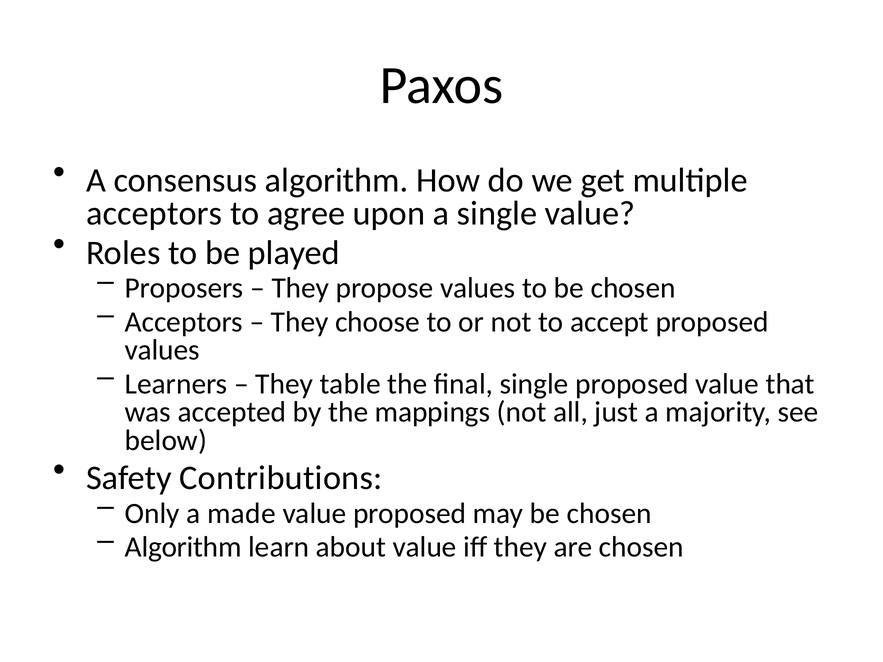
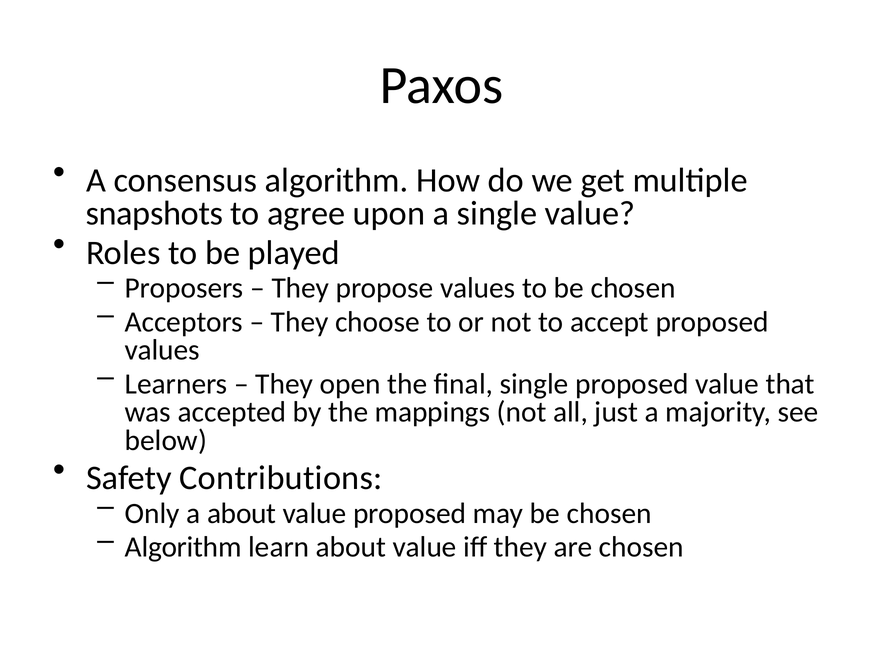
acceptors: acceptors -> snapshots (154, 214)
table: table -> open (350, 384)
a made: made -> about (242, 514)
